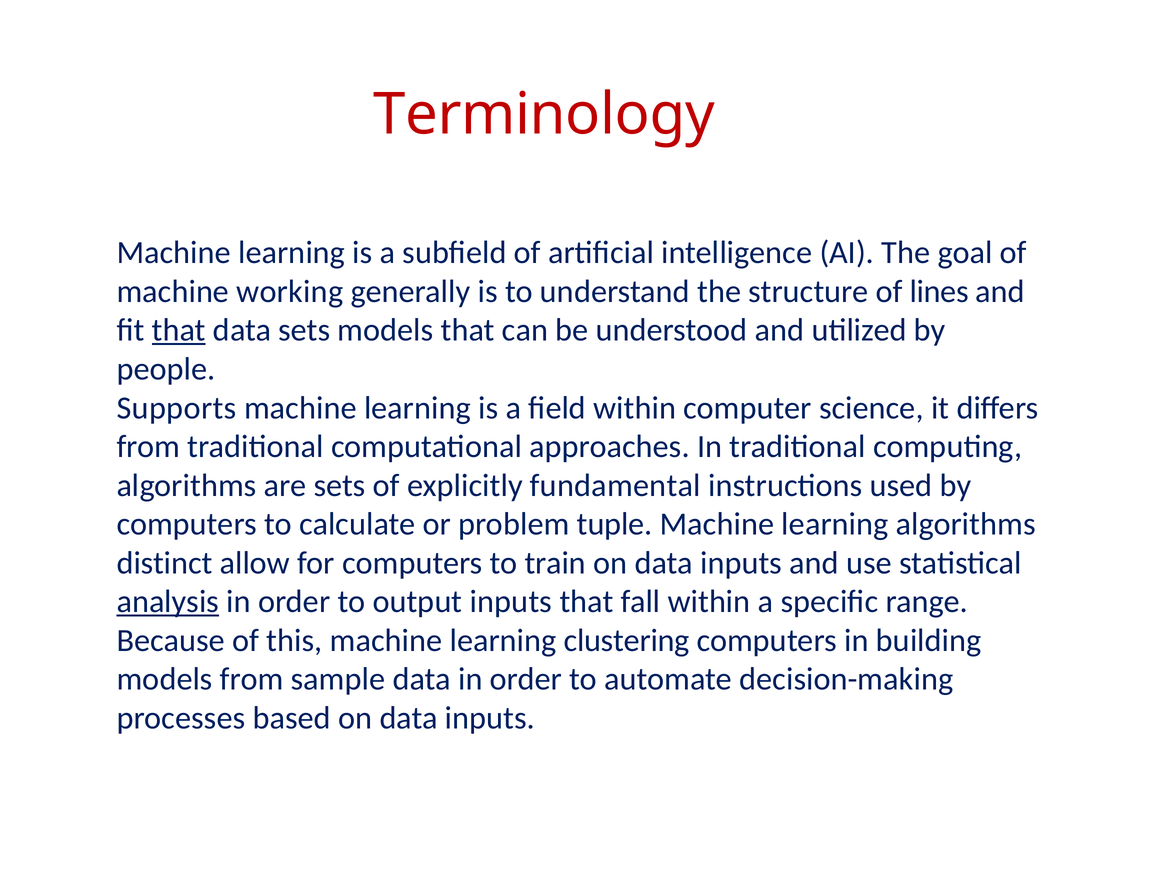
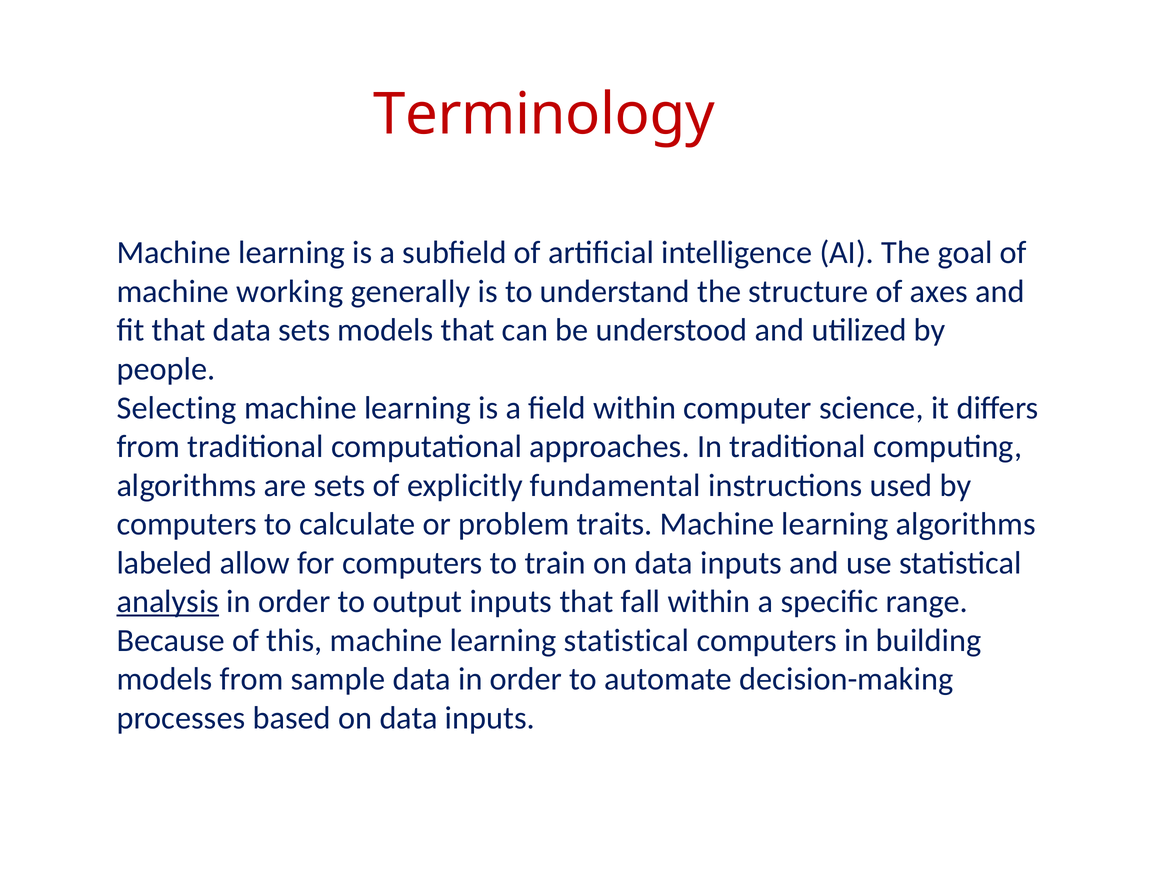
lines: lines -> axes (939, 292)
that underline: present -> none (179, 330)
Supports: Supports -> Selecting (177, 408)
tuple: tuple -> traits (615, 524)
distinct: distinct -> labeled (165, 563)
learning clustering: clustering -> statistical (627, 641)
